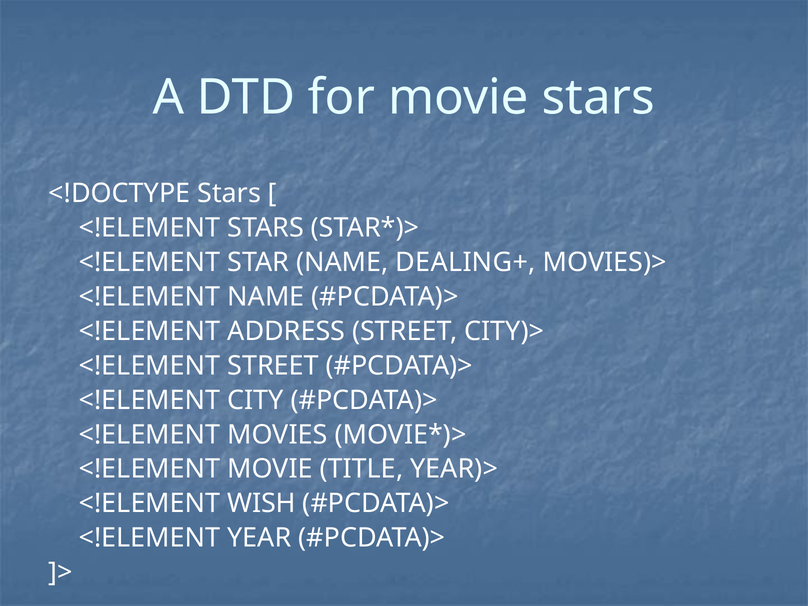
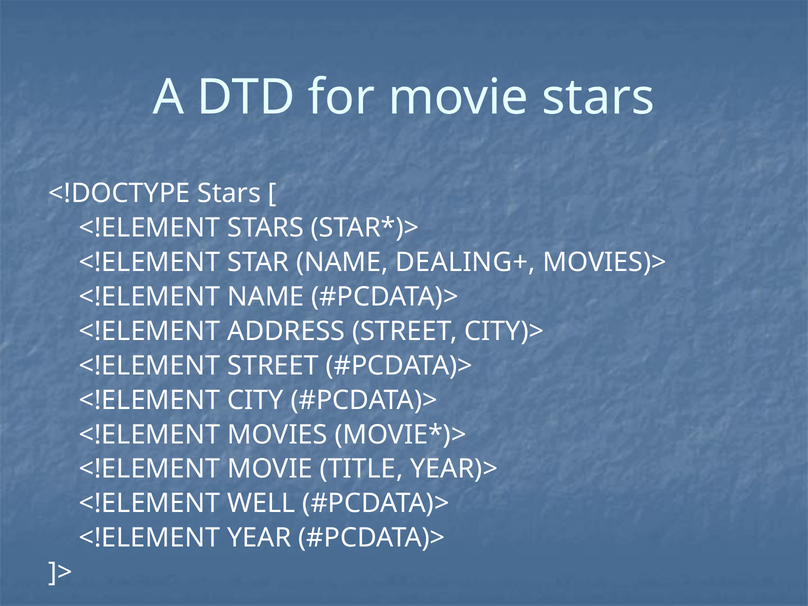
WISH: WISH -> WELL (261, 504)
